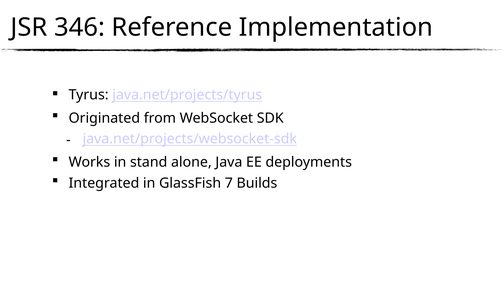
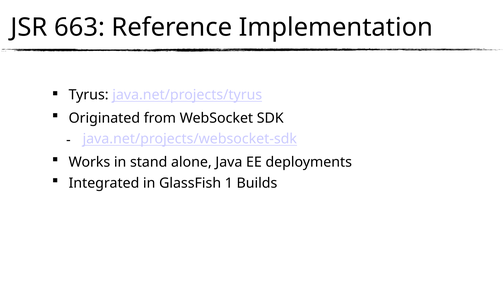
346: 346 -> 663 (80, 27)
7: 7 -> 1 (229, 183)
